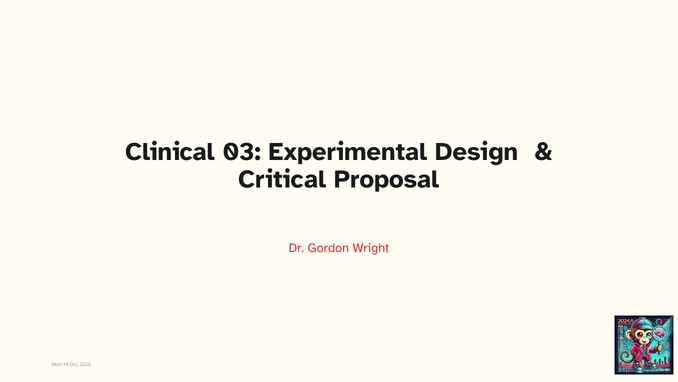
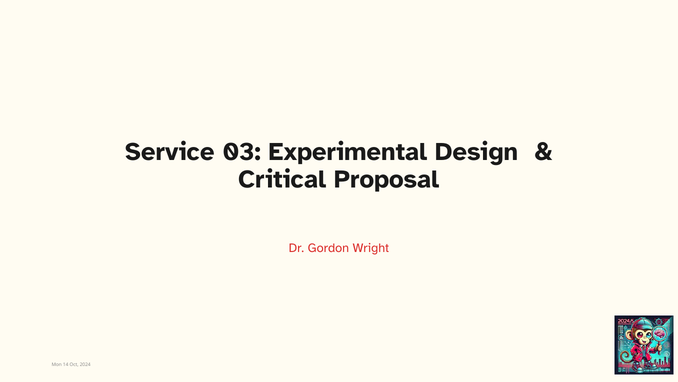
Clinical: Clinical -> Service (170, 152)
